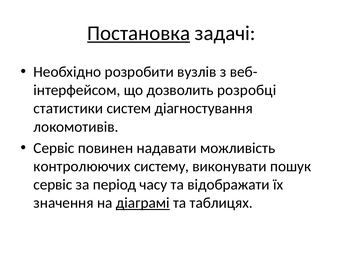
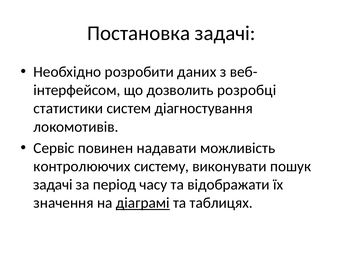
Постановка underline: present -> none (139, 33)
вузлів: вузлів -> даних (197, 72)
сервіс: сервіс -> задачі (53, 185)
